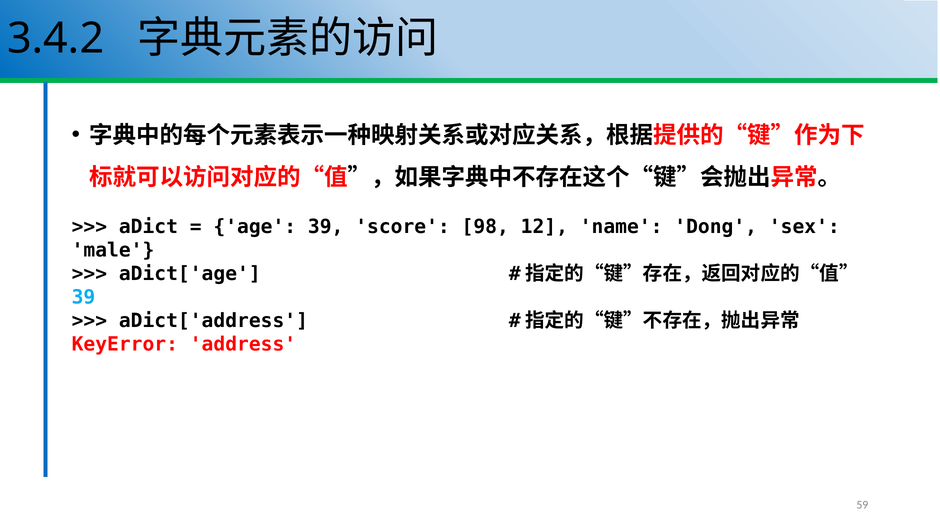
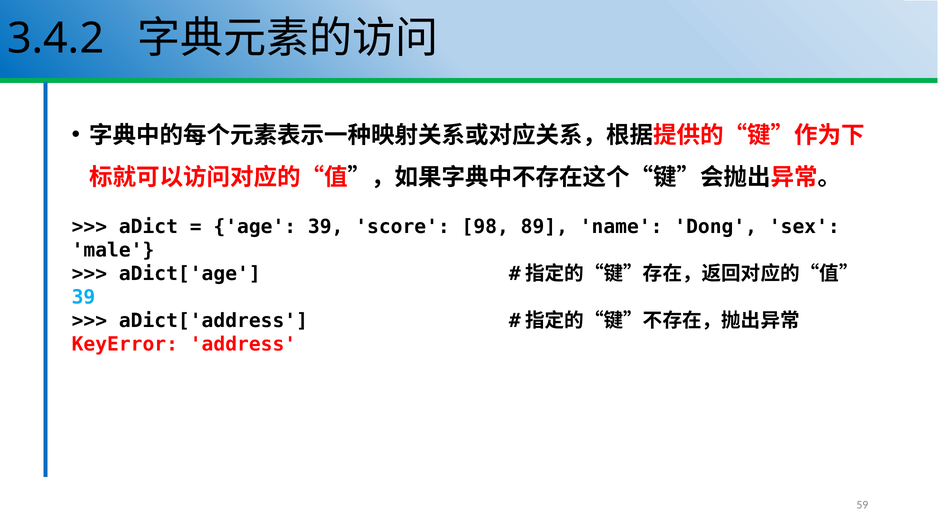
12: 12 -> 89 (544, 227)
